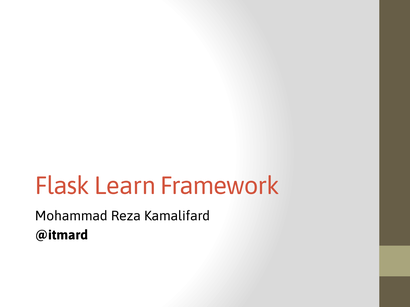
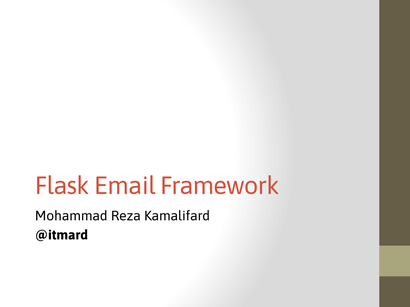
Learn: Learn -> Email (125, 186)
